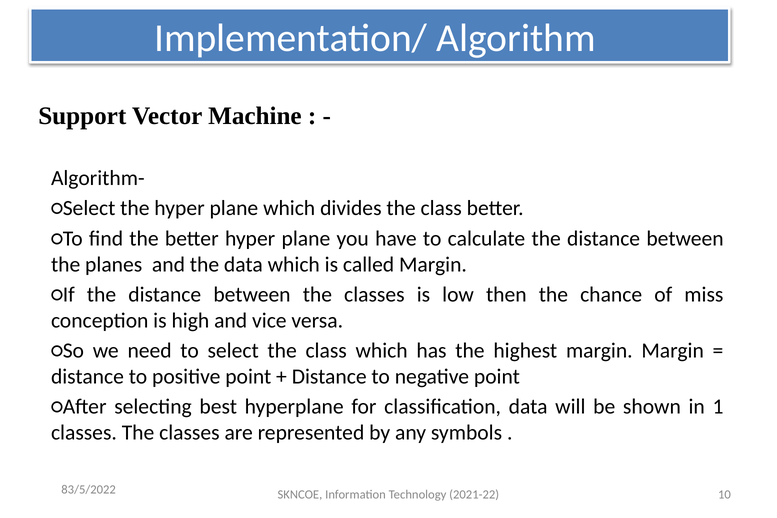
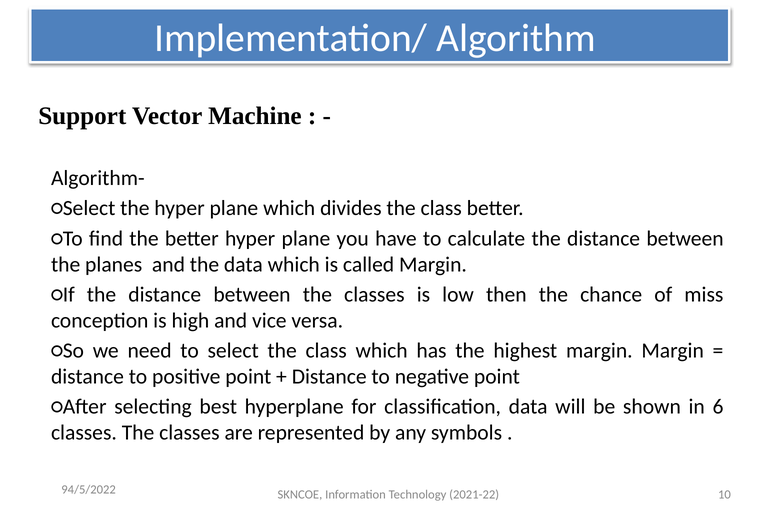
1: 1 -> 6 (718, 407)
83/5/2022: 83/5/2022 -> 94/5/2022 (89, 489)
